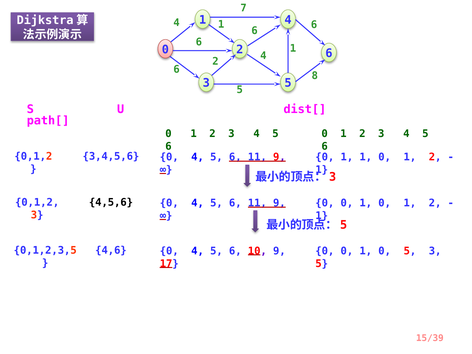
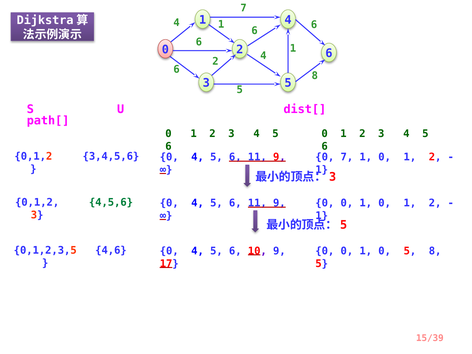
1: 1 -> 7 (347, 157)
4,5,6 colour: black -> green (111, 202)
5 3: 3 -> 8 (435, 251)
